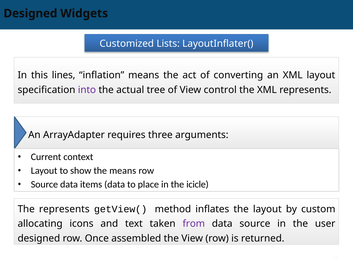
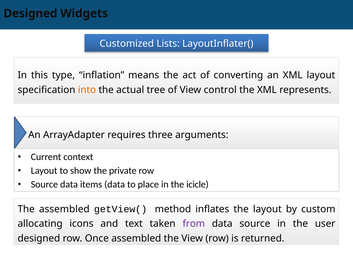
lines: lines -> type (64, 75)
into colour: purple -> orange (87, 90)
the means: means -> private (123, 170)
The represents: represents -> assembled (64, 209)
